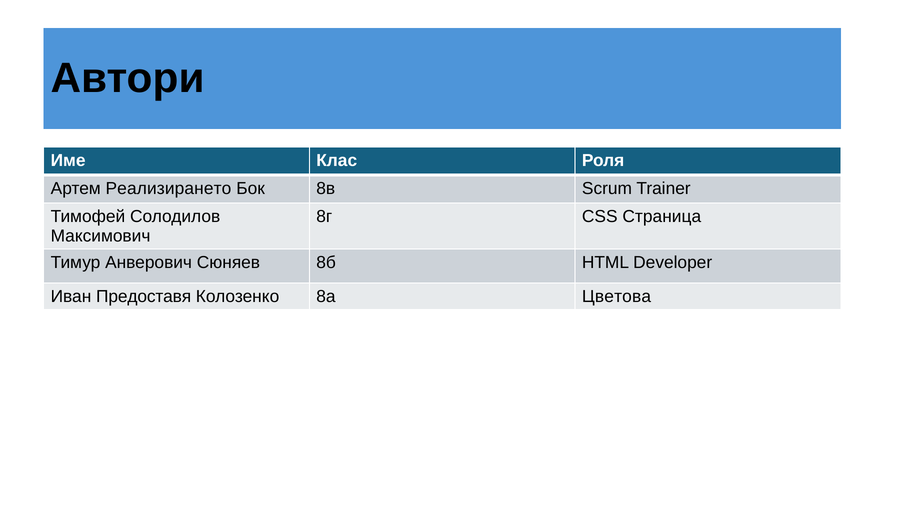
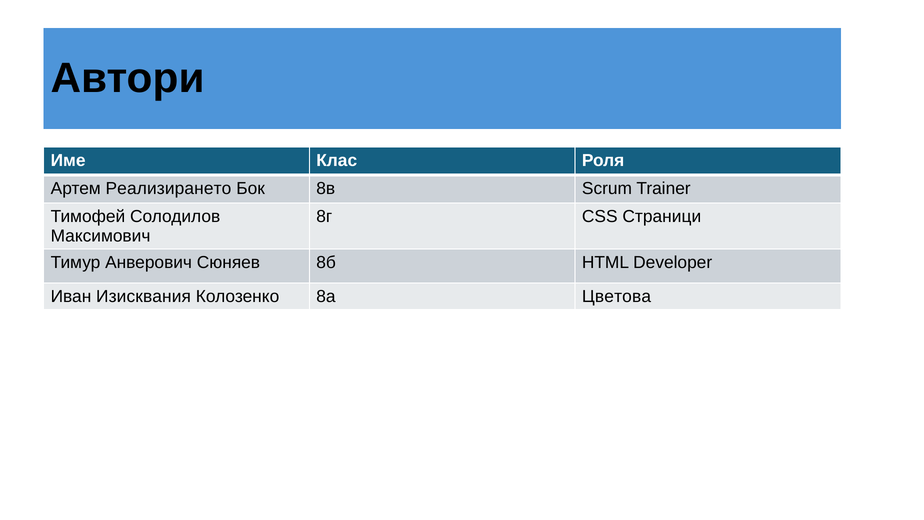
Страница: Страница -> Страници (662, 217)
Предоставя: Предоставя -> Изисквания (144, 296)
